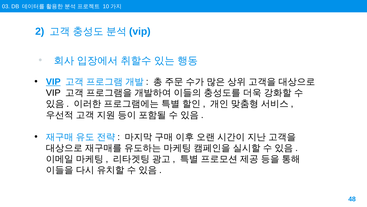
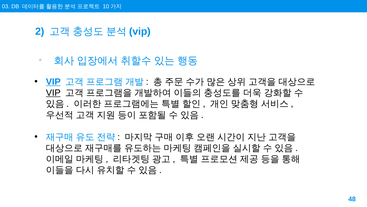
VIP underline: none -> present (53, 93)
